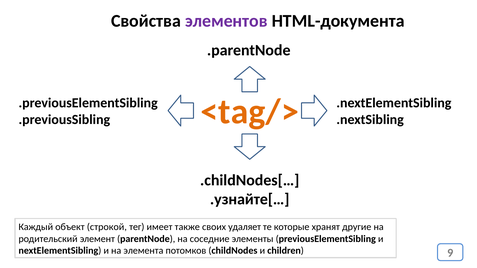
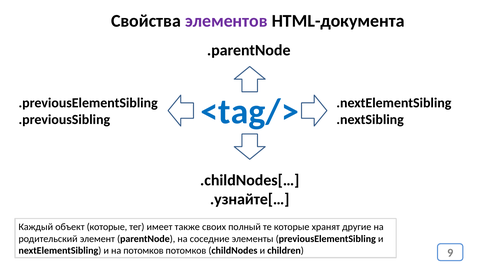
<tag/> colour: orange -> blue (250, 112)
объект строкой: строкой -> которые (107, 227)
удаляет: удаляет -> полный (245, 227)
на элемента: элемента -> потомков (143, 251)
